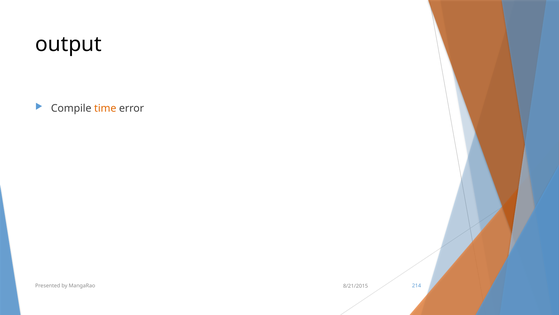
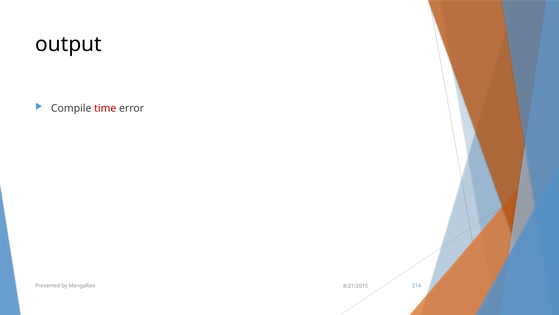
time colour: orange -> red (105, 108)
